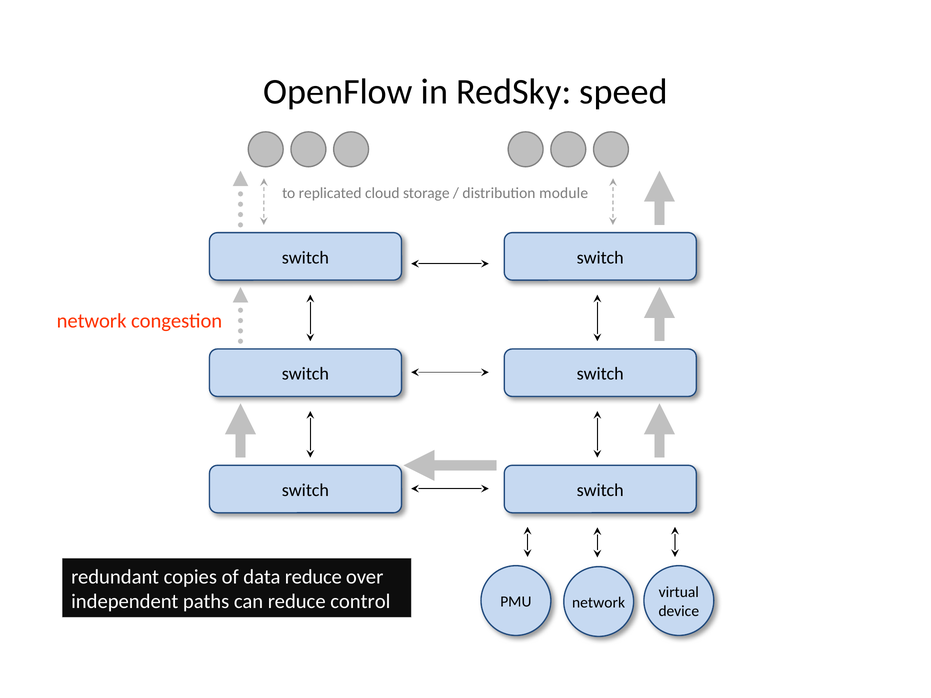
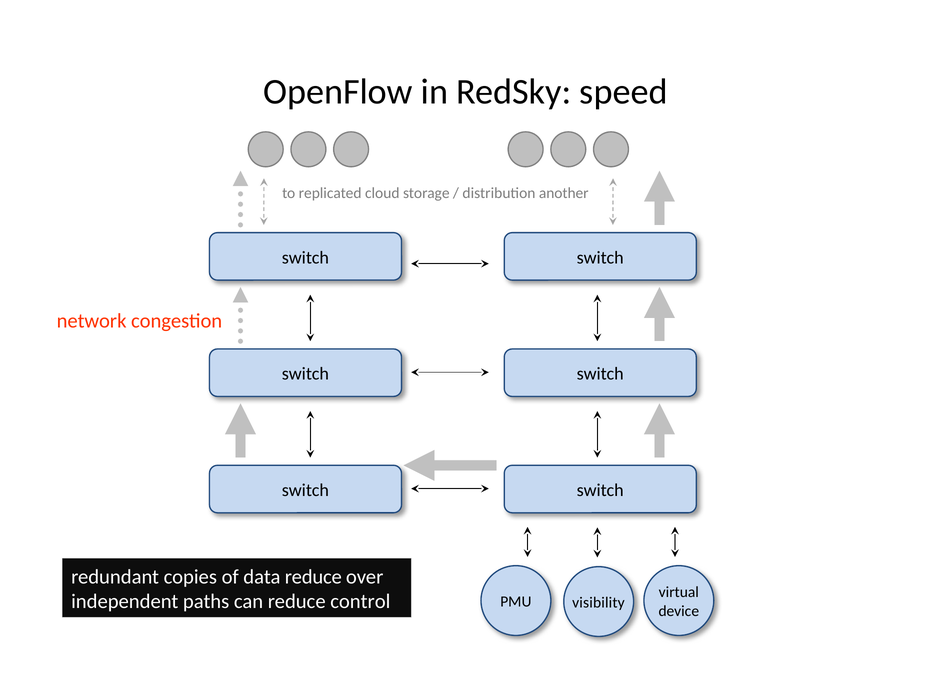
module: module -> another (564, 193)
network: network -> visibility (598, 603)
